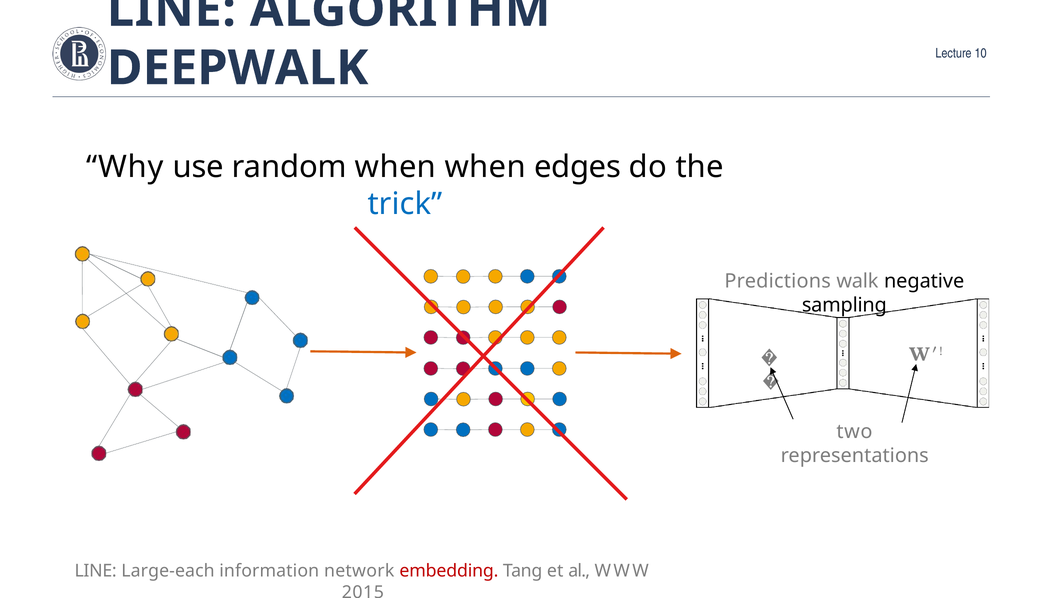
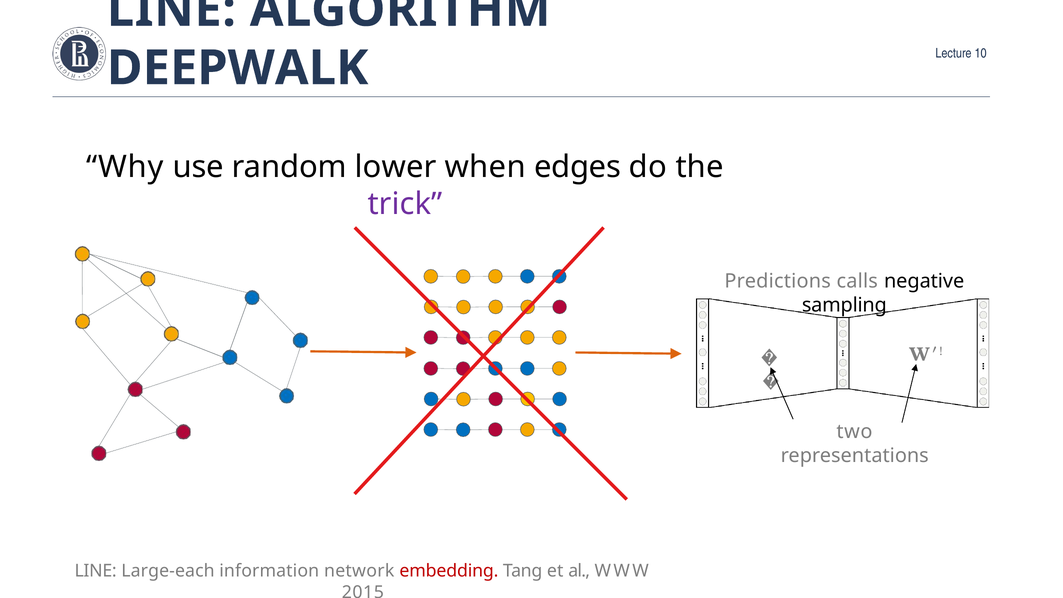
random when: when -> lower (396, 167)
trick colour: blue -> purple (405, 204)
walk: walk -> calls (857, 281)
